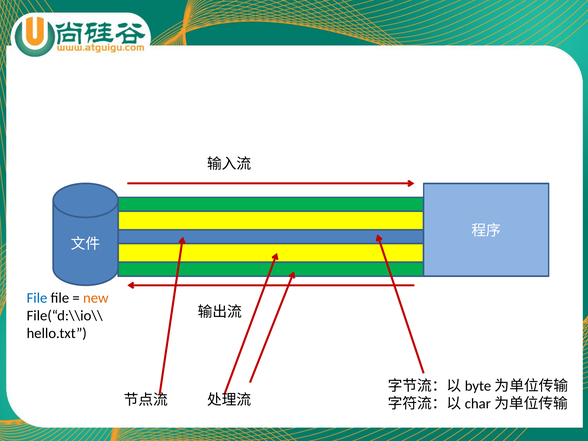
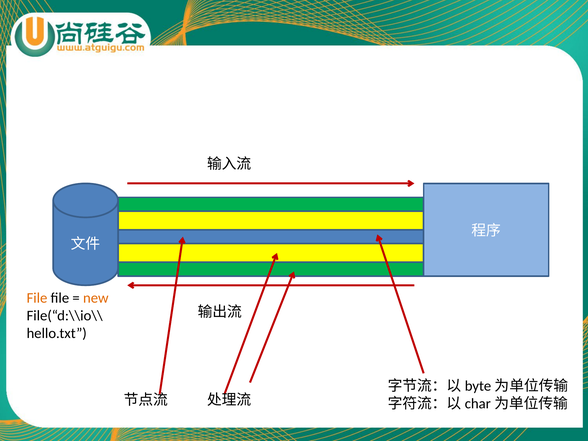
File colour: blue -> orange (37, 298)
